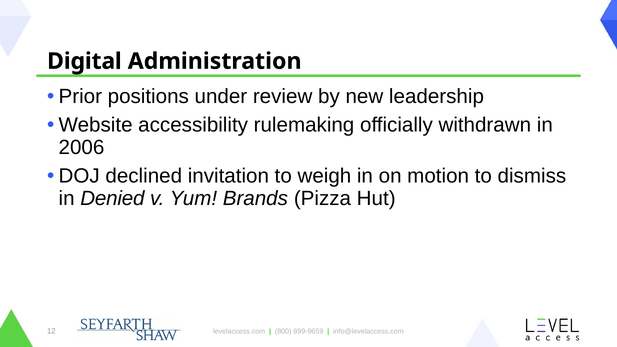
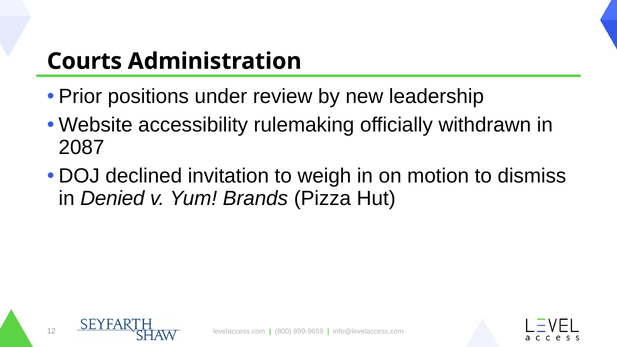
Digital: Digital -> Courts (84, 61)
2006: 2006 -> 2087 (81, 147)
